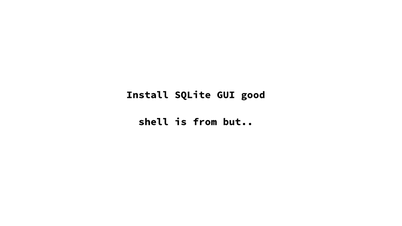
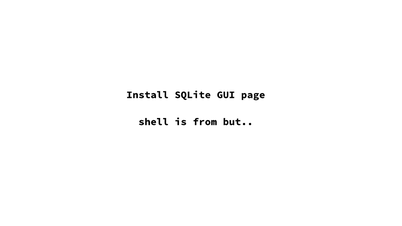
good: good -> page (253, 95)
